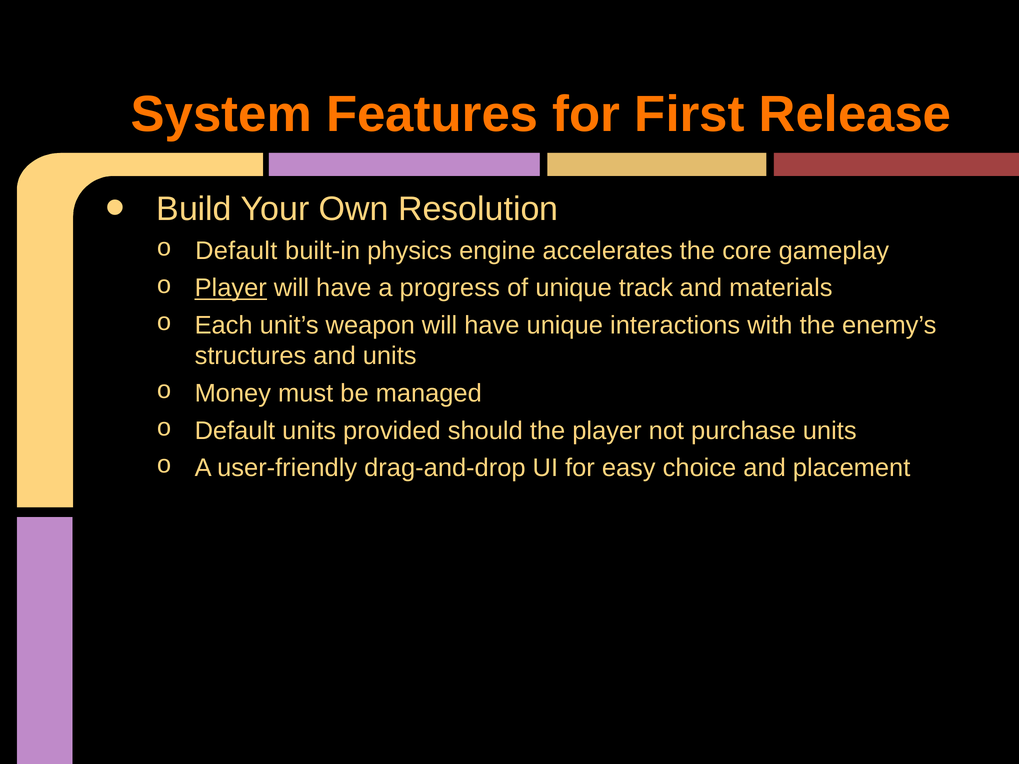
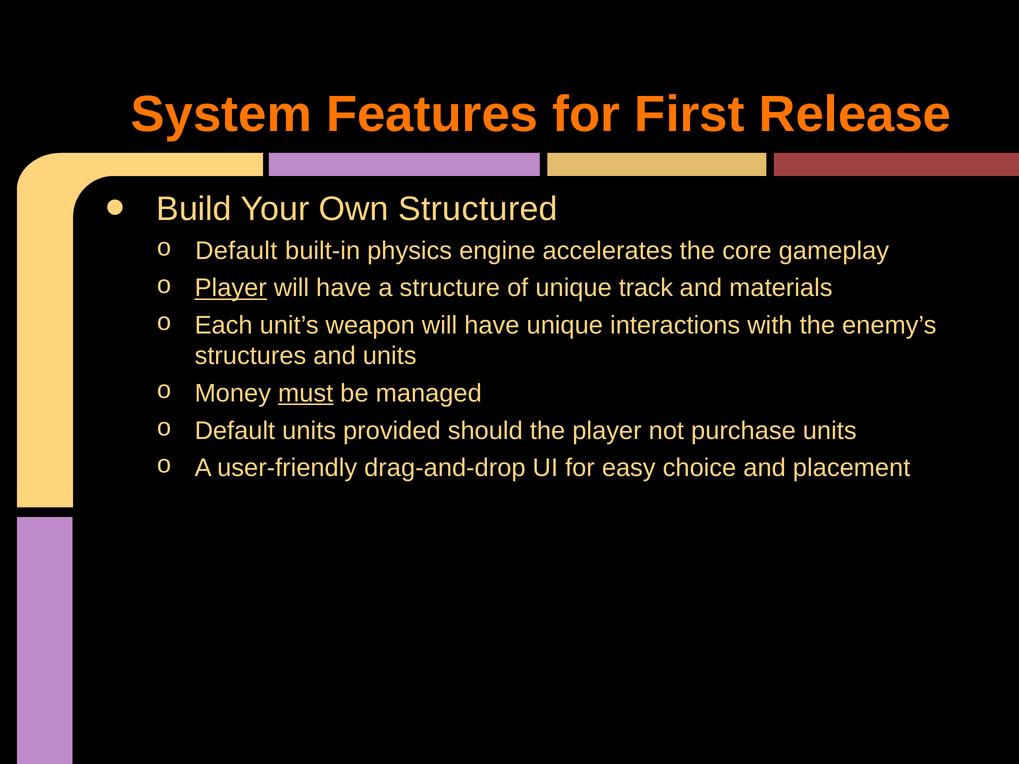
Resolution: Resolution -> Structured (478, 209)
progress: progress -> structure (450, 288)
must underline: none -> present (306, 393)
